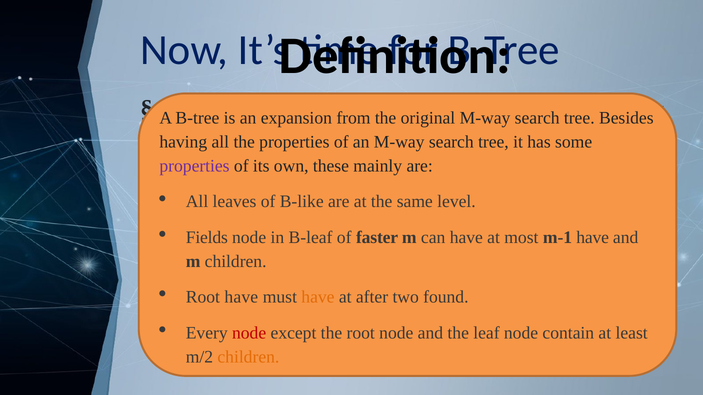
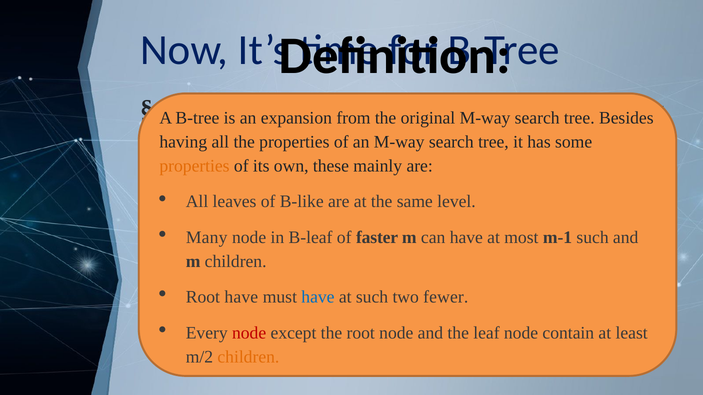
properties colour: purple -> orange (195, 166)
Fields: Fields -> Many (207, 238)
m-1 have: have -> such (593, 238)
have colour: orange -> blue (318, 297)
at after: after -> such (372, 297)
found: found -> fewer (446, 297)
